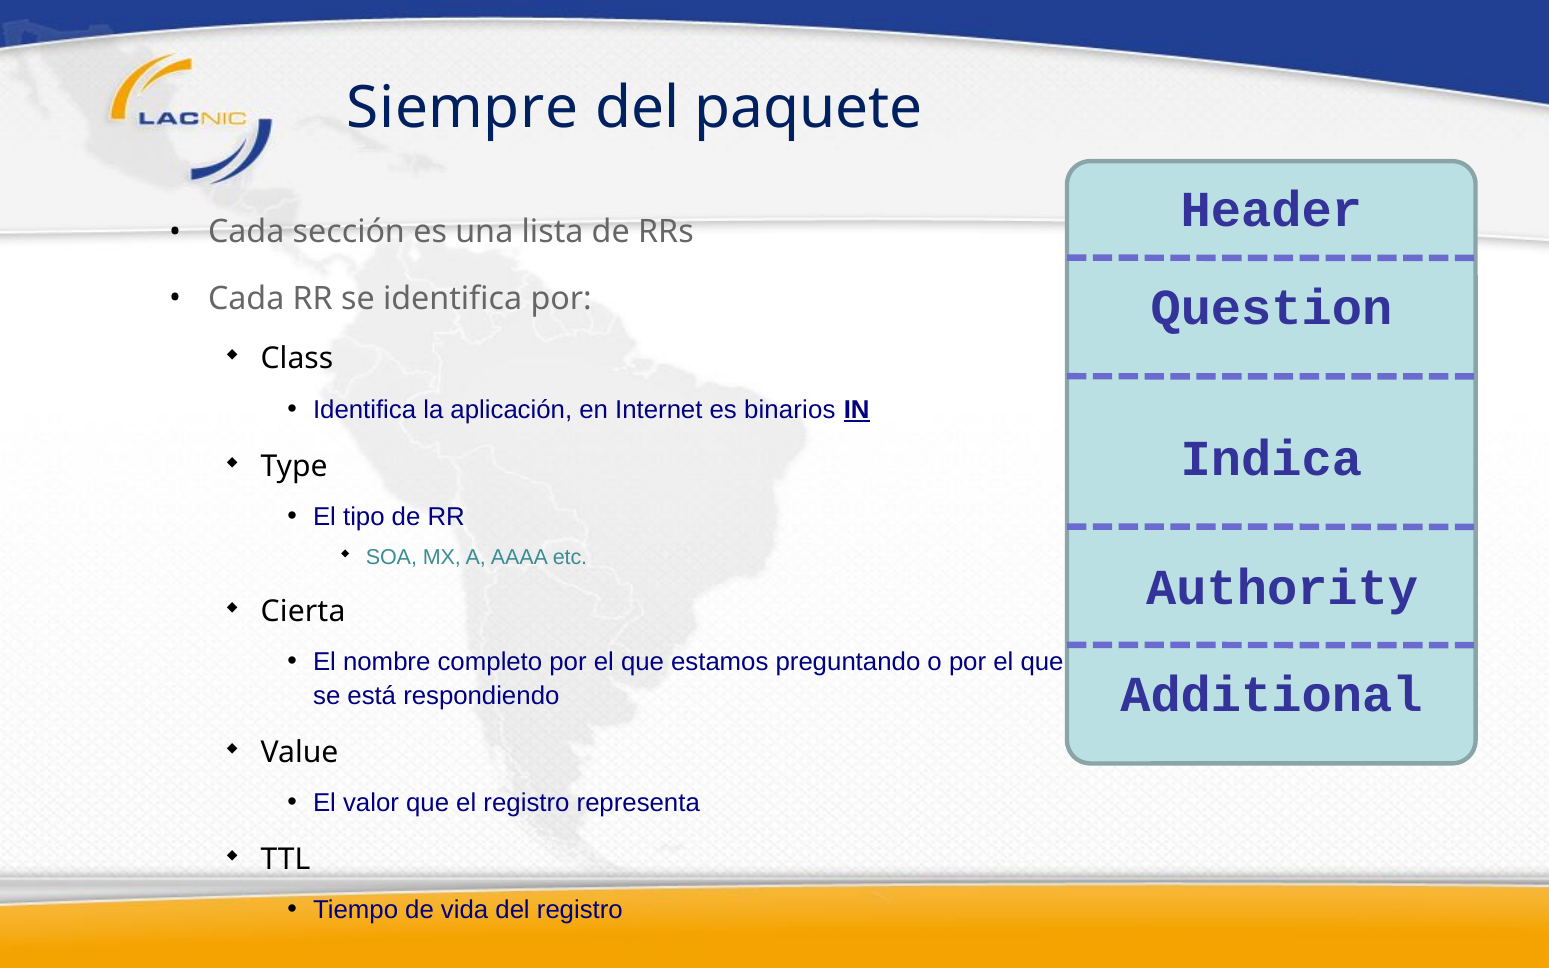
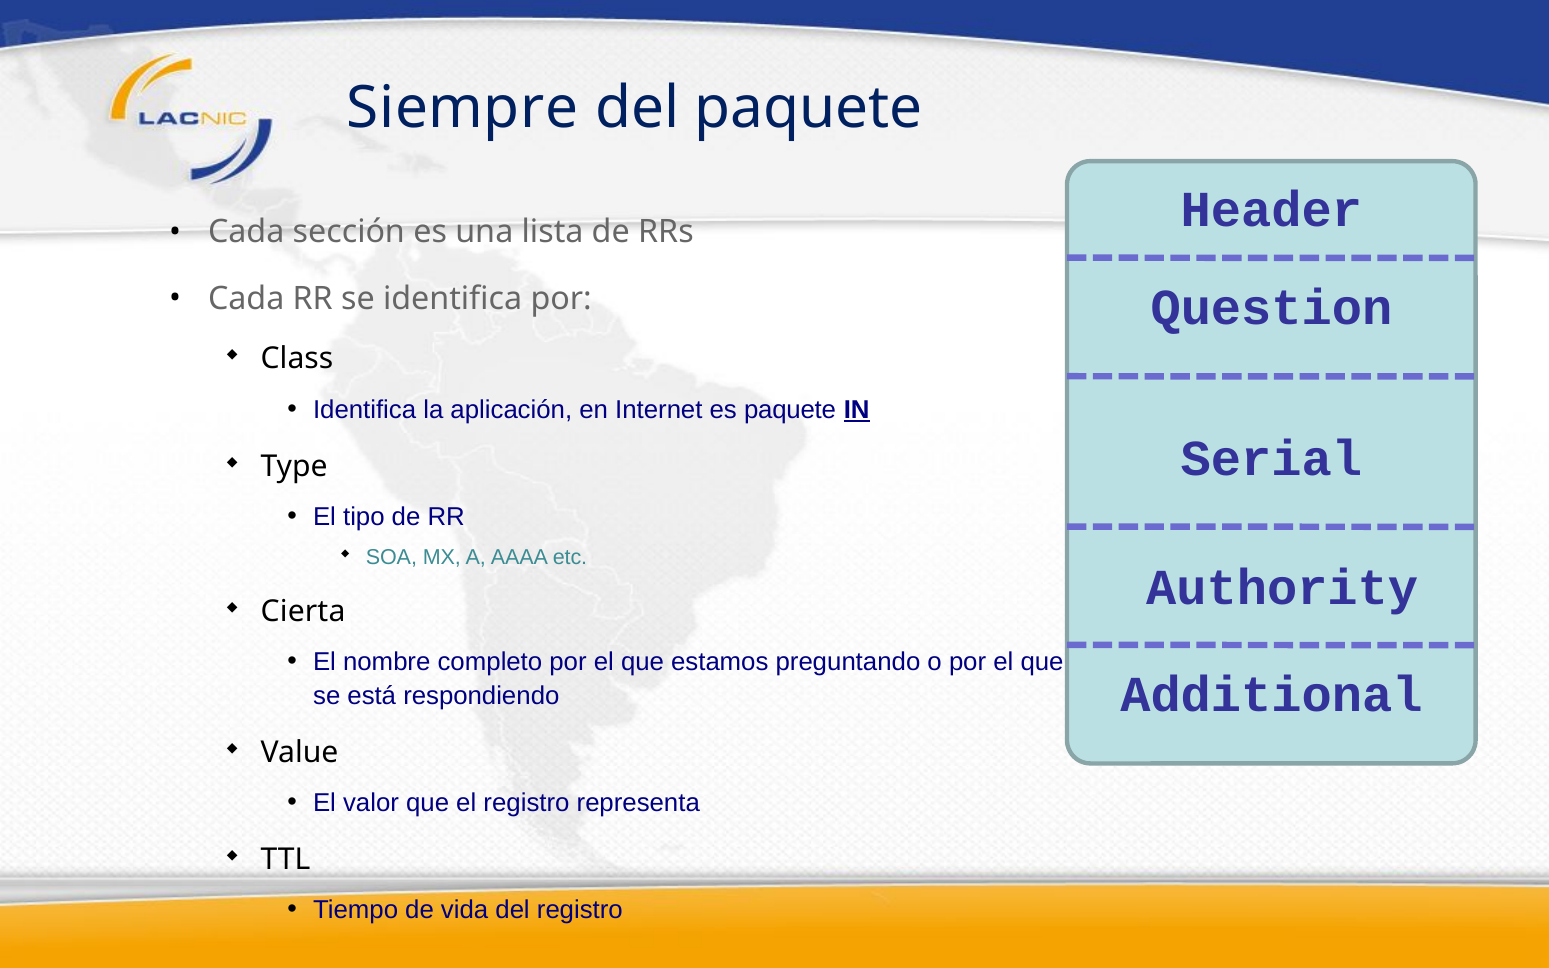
es binarios: binarios -> paquete (790, 410)
Indica: Indica -> Serial (1271, 459)
